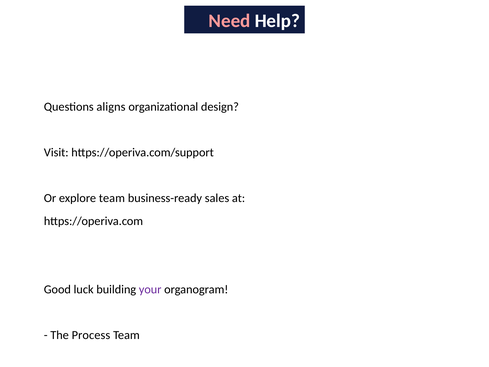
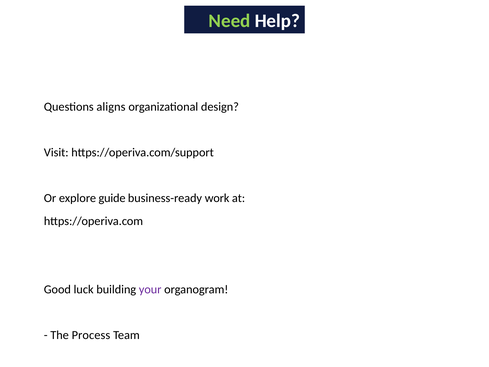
Need colour: pink -> light green (230, 21)
explore team: team -> guide (112, 198)
sales: sales -> work (217, 198)
